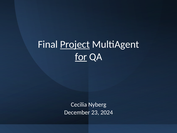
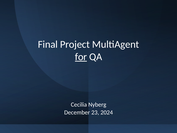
Project underline: present -> none (75, 44)
